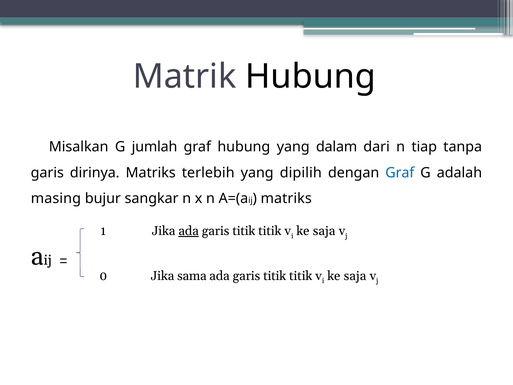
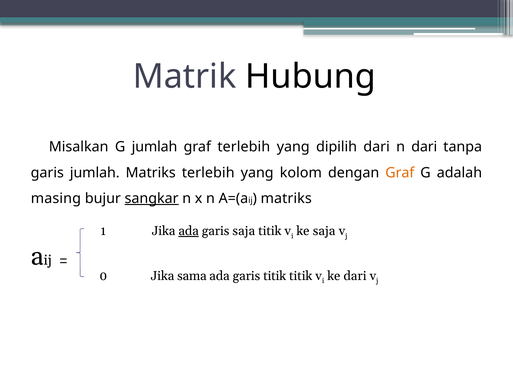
graf hubung: hubung -> terlebih (244, 147)
dalam: dalam -> dipilih (337, 147)
n tiap: tiap -> dari (424, 147)
garis dirinya: dirinya -> jumlah (95, 173)
dipilih: dipilih -> kolom (301, 173)
Graf colour: blue -> orange (400, 173)
sangkar underline: none -> present (152, 198)
titik: titik -> saja (244, 231)
saja: saja -> dari (355, 276)
